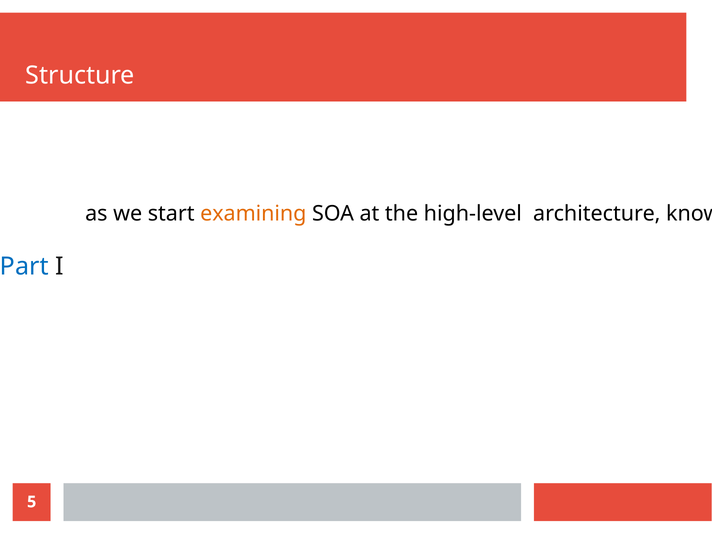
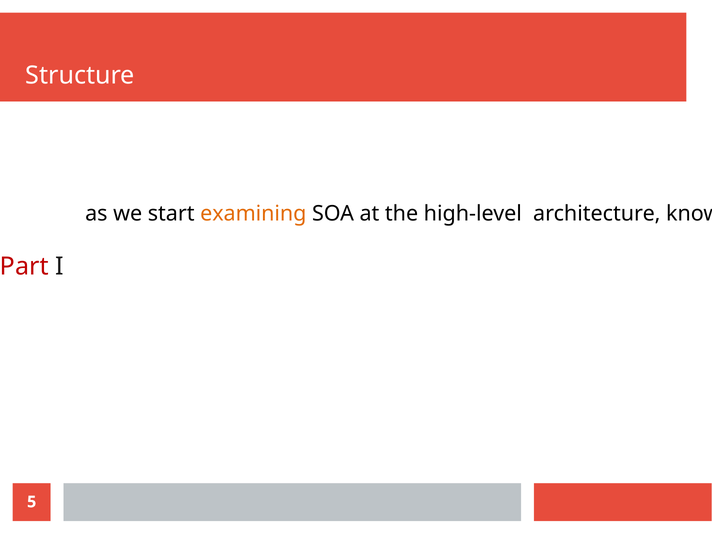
Part colour: blue -> red (24, 267)
